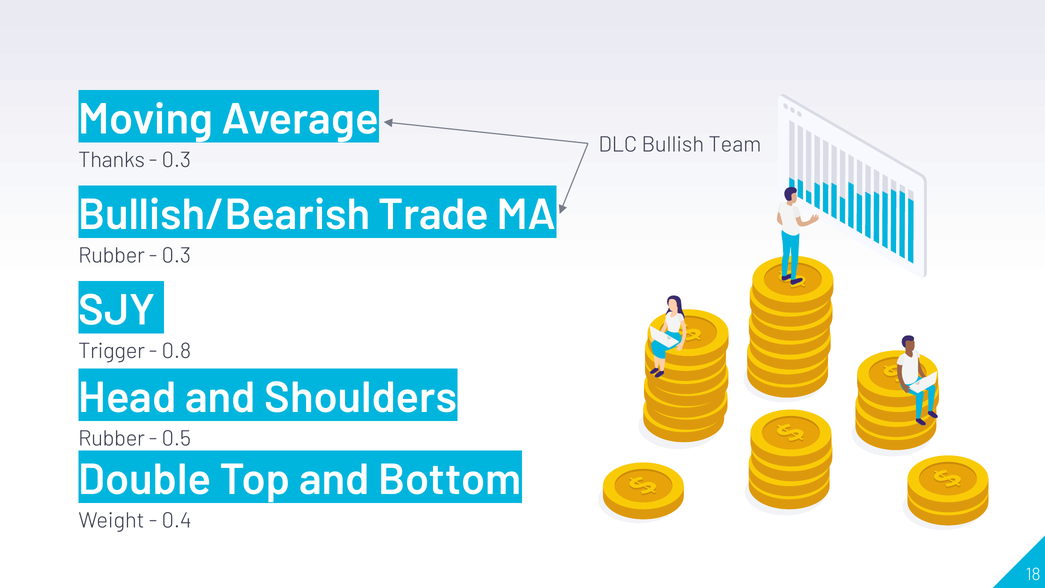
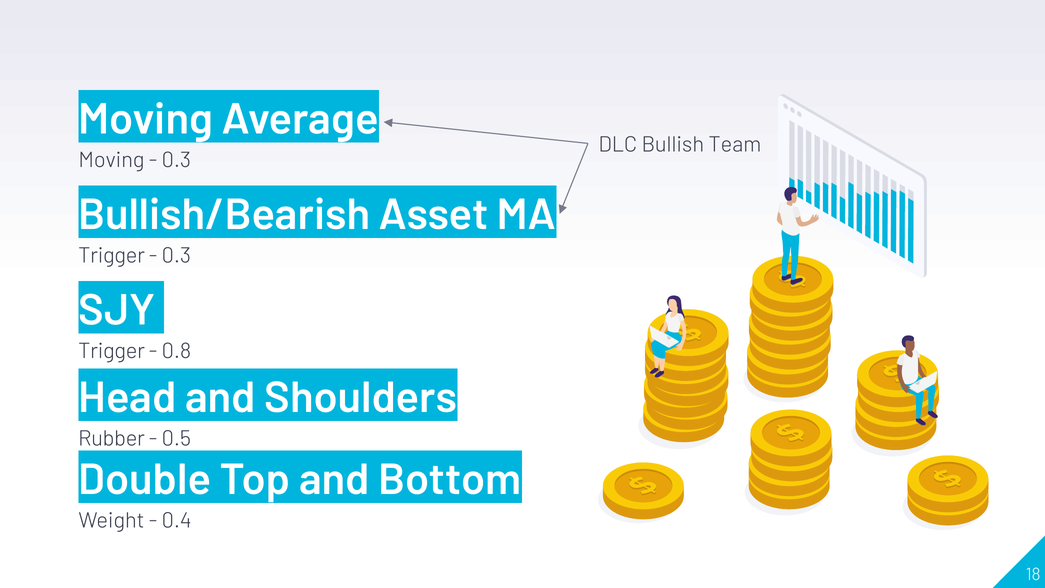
Thanks: Thanks -> Moving (111, 160)
Trade: Trade -> Asset (434, 215)
Rubber: Rubber -> Trigger (112, 255)
